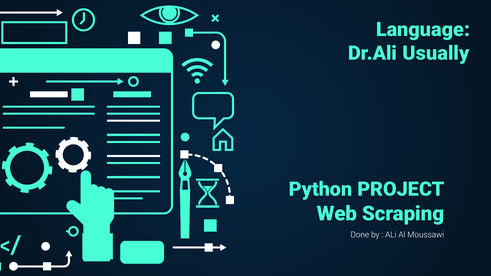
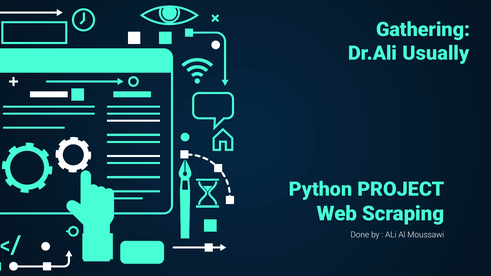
Language: Language -> Gathering (423, 30)
